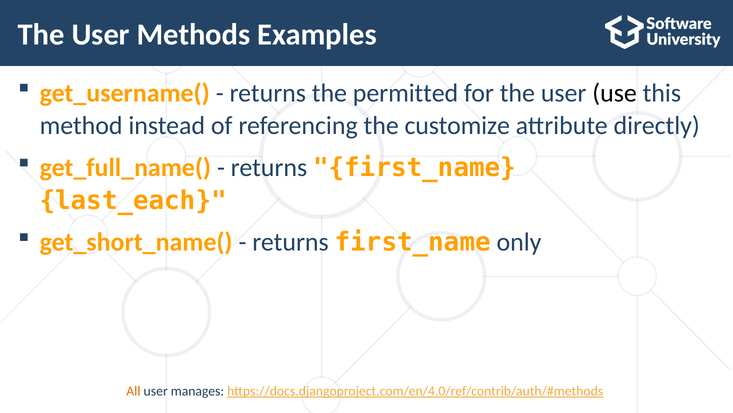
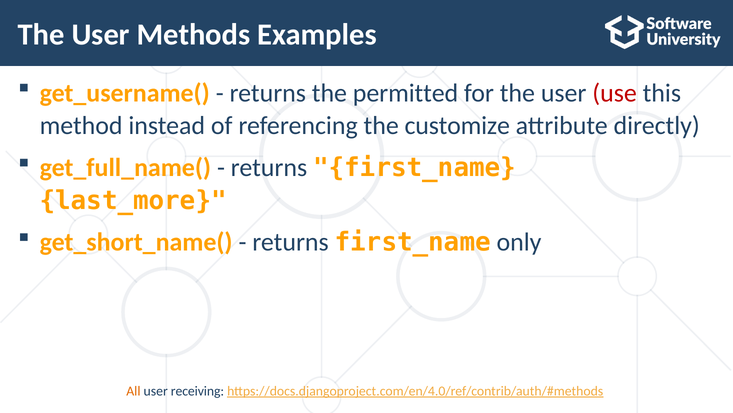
use colour: black -> red (615, 93)
last_each: last_each -> last_more (133, 200)
manages: manages -> receiving (197, 390)
